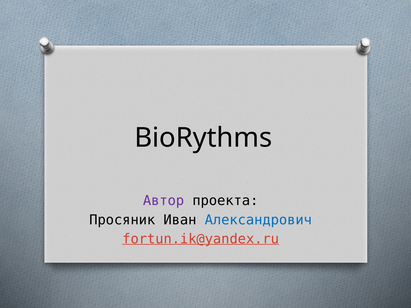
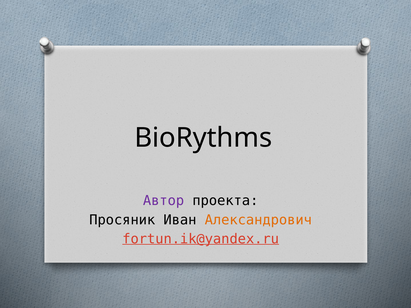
Александрович colour: blue -> orange (258, 220)
